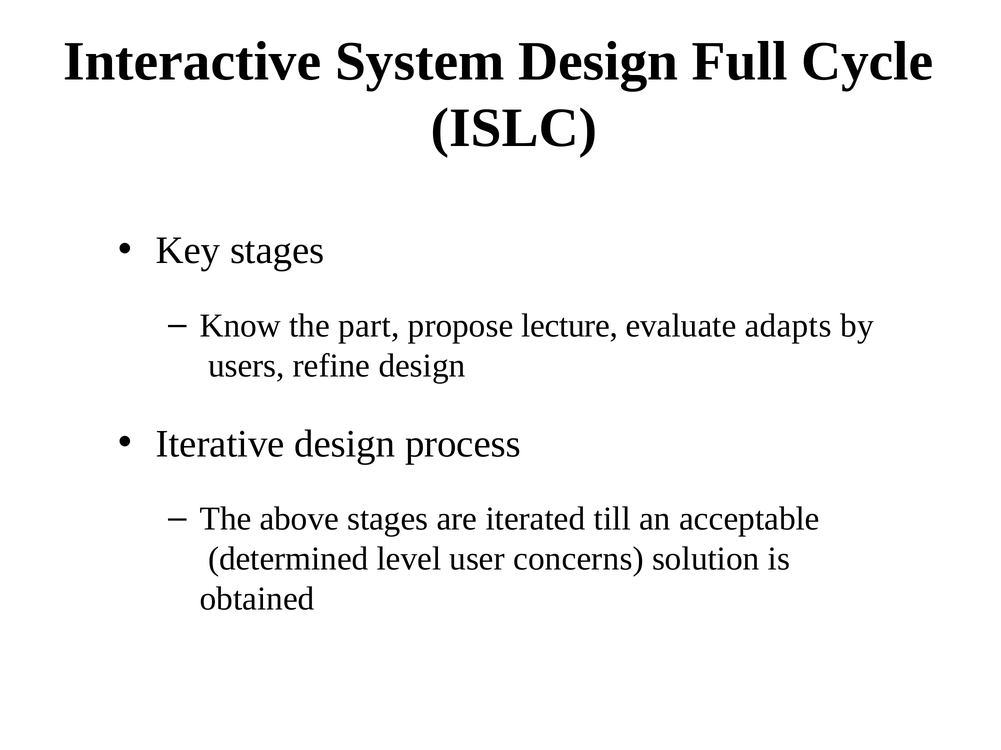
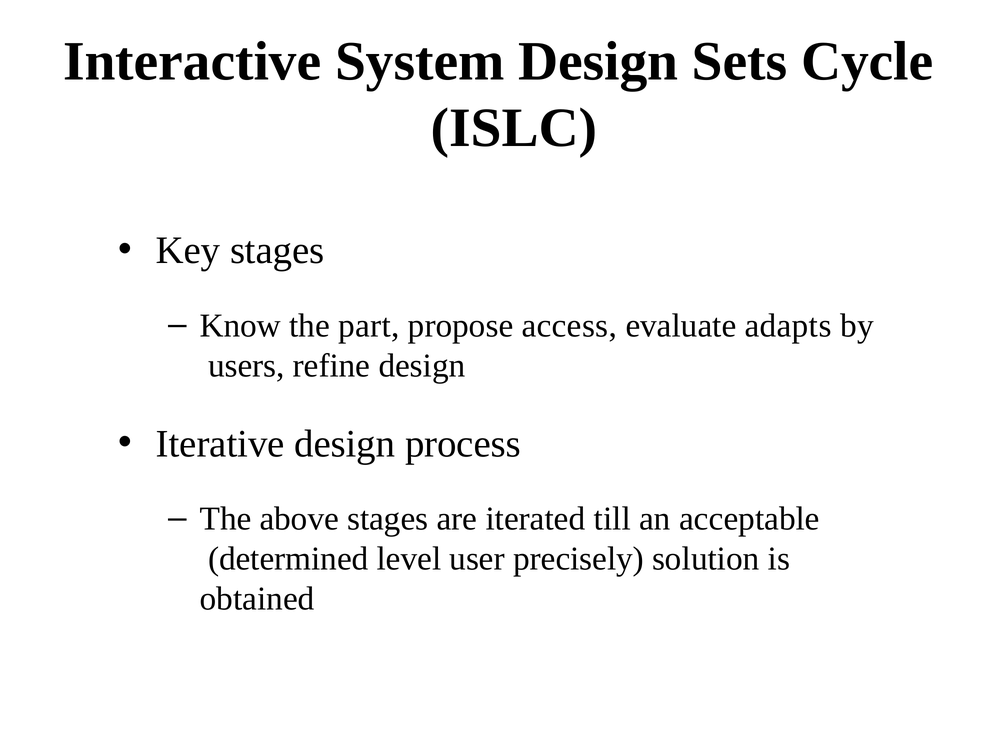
Full: Full -> Sets (740, 61)
lecture: lecture -> access (569, 326)
concerns: concerns -> precisely (579, 560)
